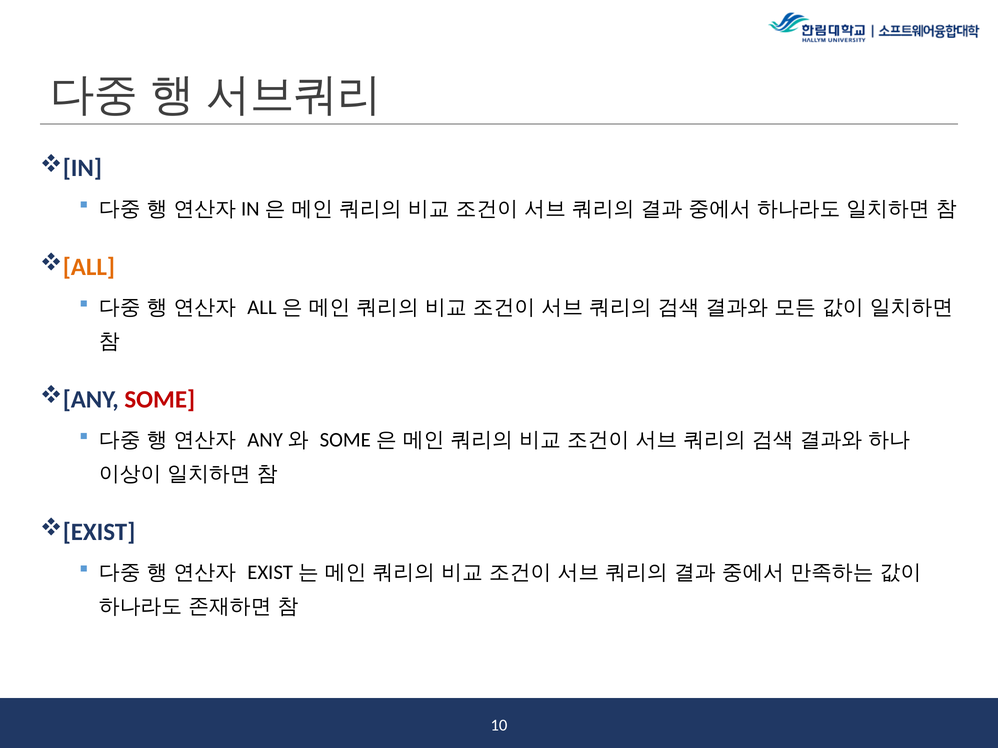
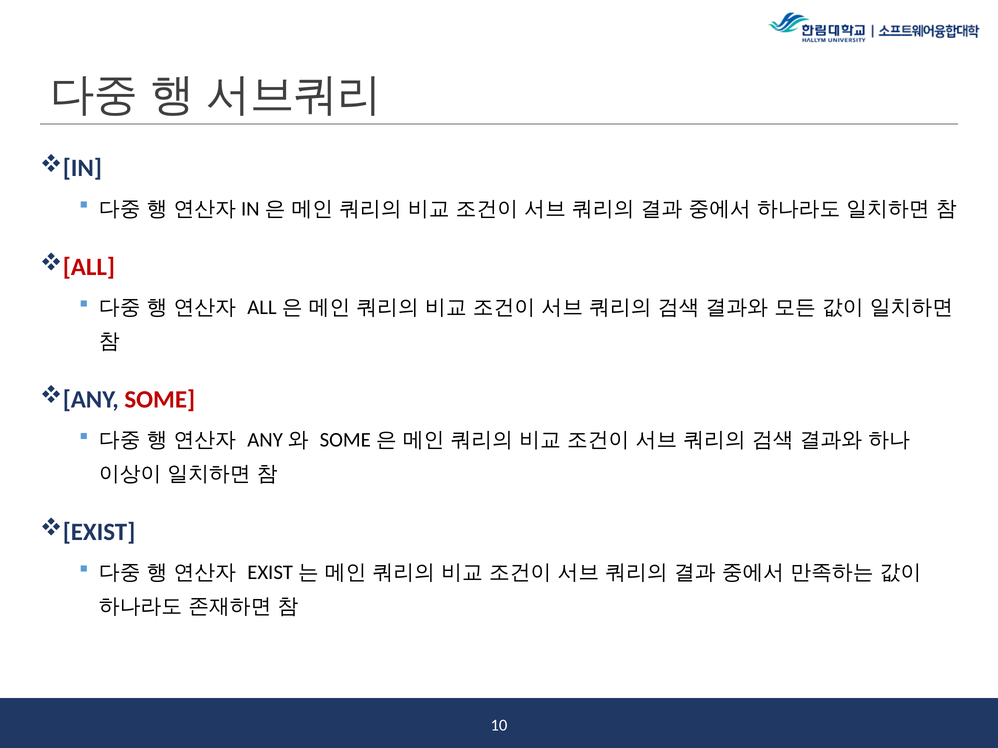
ALL colour: orange -> red (89, 267)
